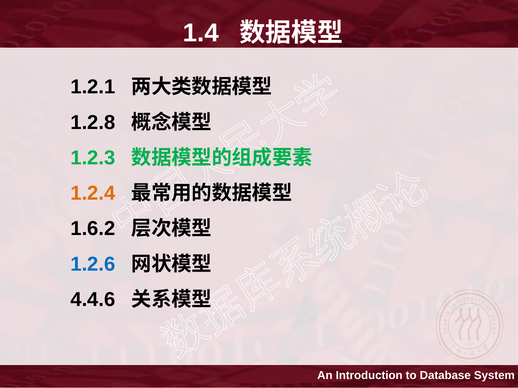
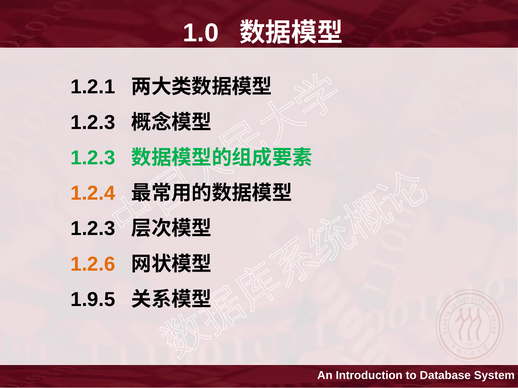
1.4: 1.4 -> 1.0 (201, 33)
1.2.8: 1.2.8 -> 1.2.3 (93, 123)
1.6.2: 1.6.2 -> 1.2.3 (93, 229)
1.2.6 colour: blue -> orange (93, 264)
4.4.6: 4.4.6 -> 1.9.5 (93, 300)
